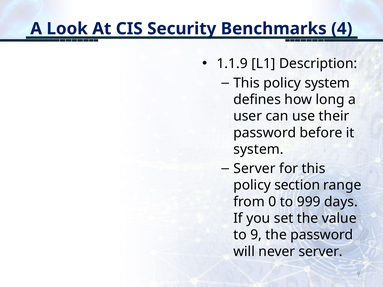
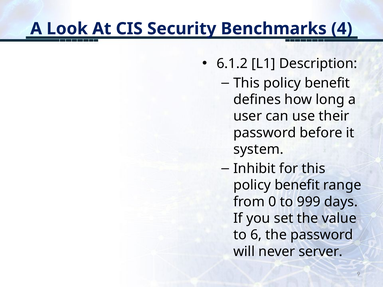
1.1.9: 1.1.9 -> 6.1.2 (232, 64)
system: system -> benefit (327, 83)
Server: Server -> Inhibit (254, 169)
section: section -> benefit (297, 185)
to 9: 9 -> 6 (256, 235)
